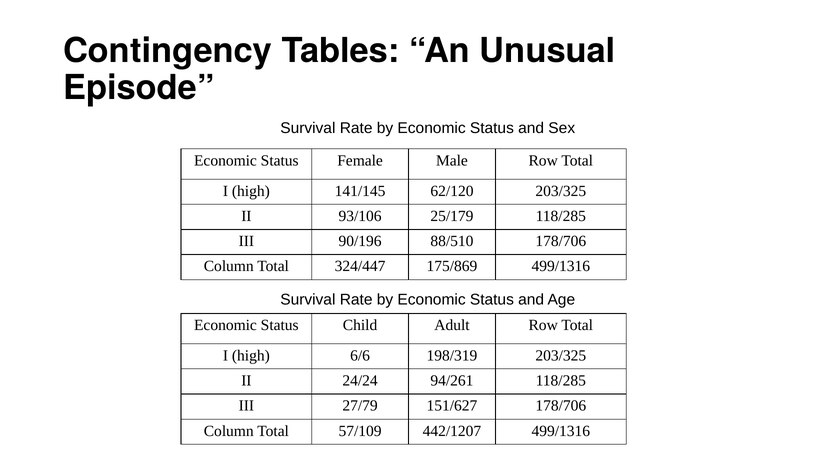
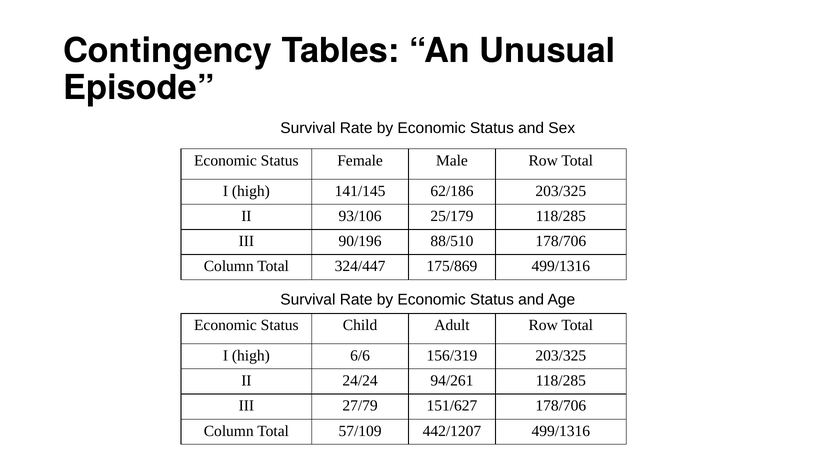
62/120: 62/120 -> 62/186 (452, 191)
198/319: 198/319 -> 156/319 (452, 356)
